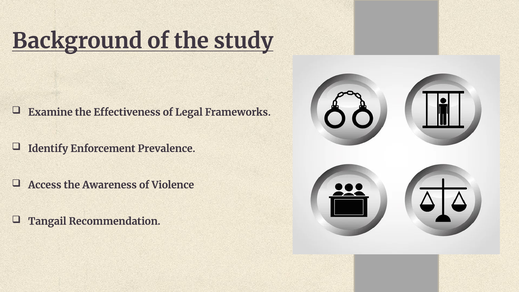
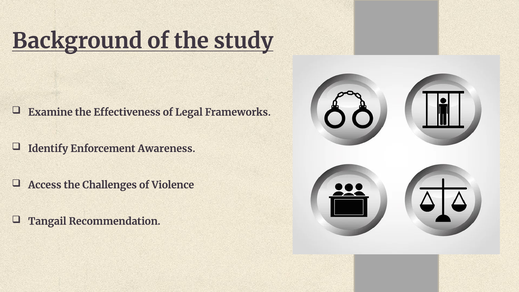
Prevalence: Prevalence -> Awareness (167, 149)
Awareness: Awareness -> Challenges (110, 185)
